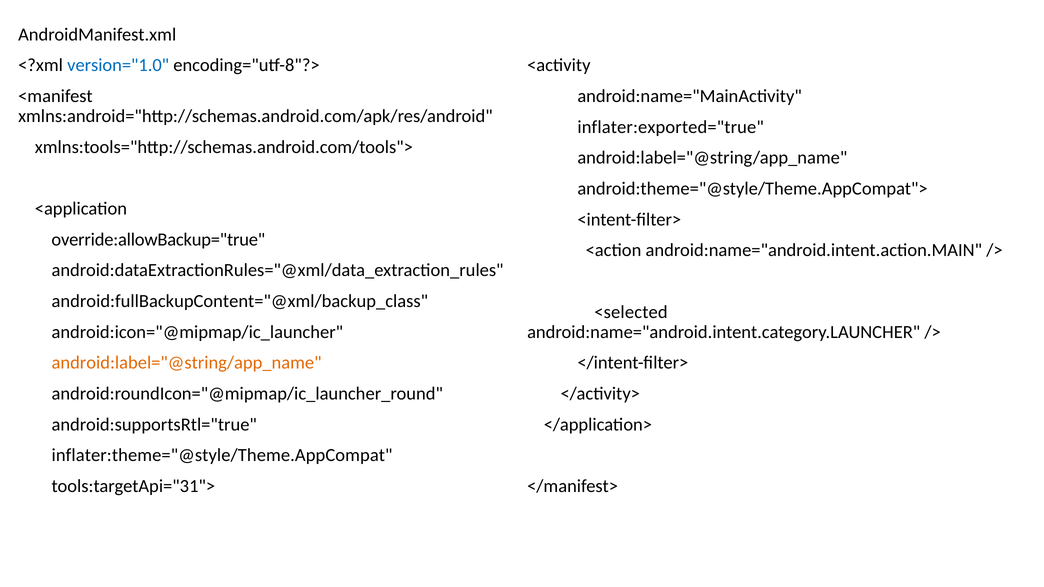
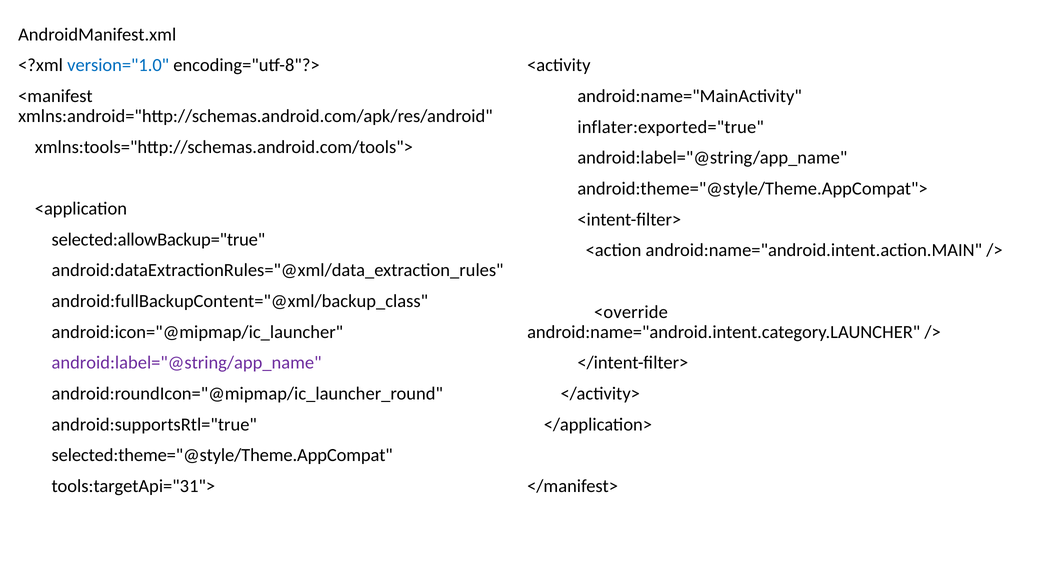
override:allowBackup="true: override:allowBackup="true -> selected:allowBackup="true (158, 240)
<selected: <selected -> <override (631, 312)
android:label="@string/app_name colour: orange -> purple (187, 363)
inflater:theme="@style/Theme.AppCompat: inflater:theme="@style/Theme.AppCompat -> selected:theme="@style/Theme.AppCompat (222, 456)
